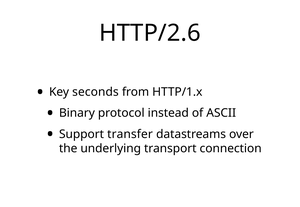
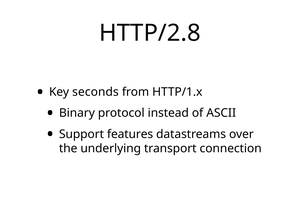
HTTP/2.6: HTTP/2.6 -> HTTP/2.8 (150, 33)
transfer: transfer -> features (130, 135)
